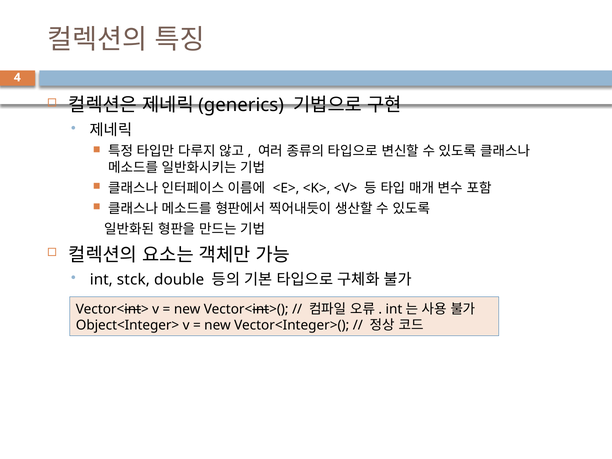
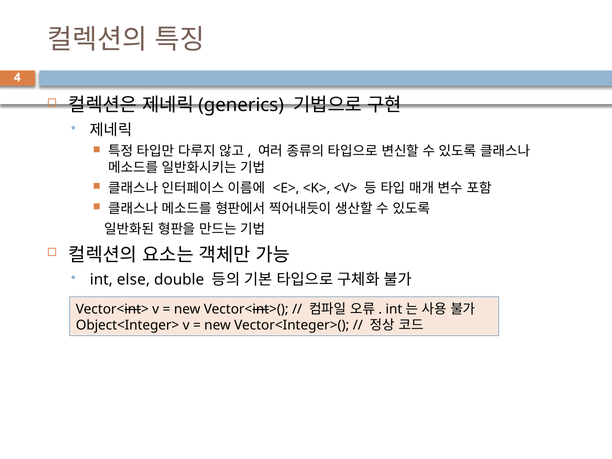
stck: stck -> else (133, 280)
